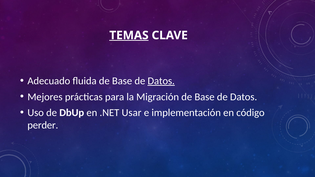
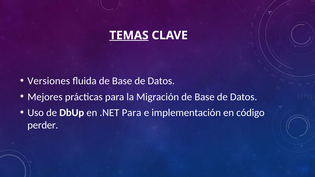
Adecuado: Adecuado -> Versiones (49, 81)
Datos underline: present -> none (161, 81)
.NET Usar: Usar -> Para (132, 113)
